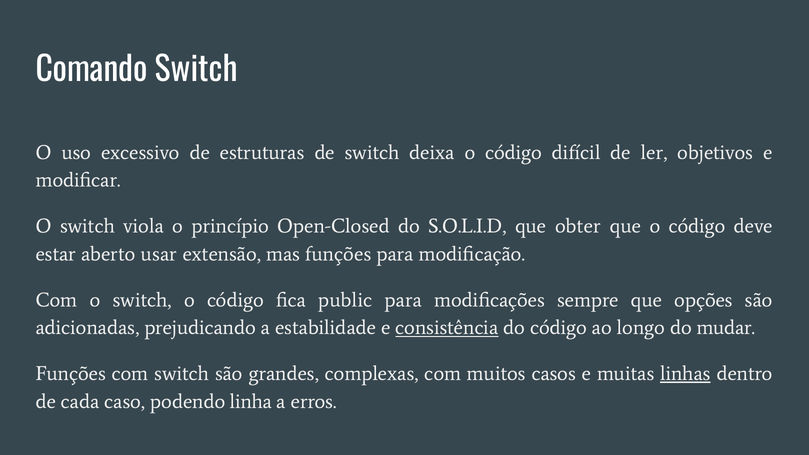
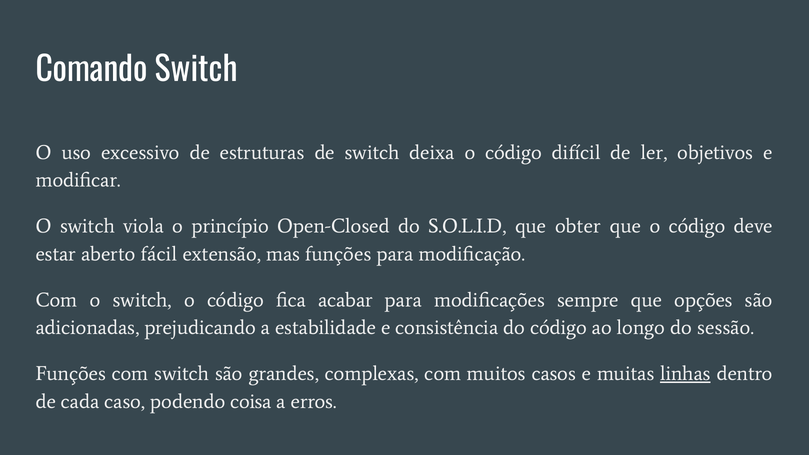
usar: usar -> fácil (159, 254)
public: public -> acabar (346, 300)
consistência underline: present -> none (447, 328)
mudar: mudar -> sessão (726, 328)
linha: linha -> coisa (251, 402)
